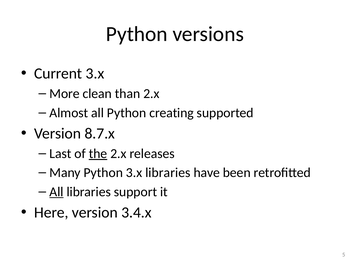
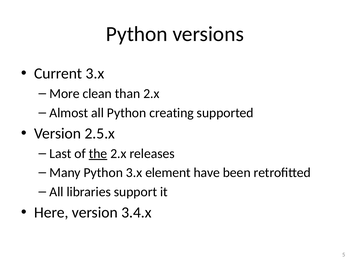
8.7.x: 8.7.x -> 2.5.x (100, 133)
3.x libraries: libraries -> element (168, 172)
All underline: present -> none (56, 191)
